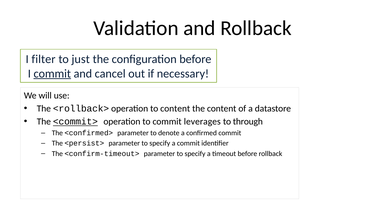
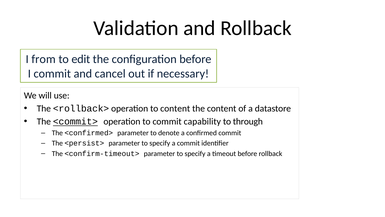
filter: filter -> from (44, 59)
just: just -> edit (81, 59)
commit underline: present -> none (52, 73)
leverages: leverages -> capability (202, 121)
